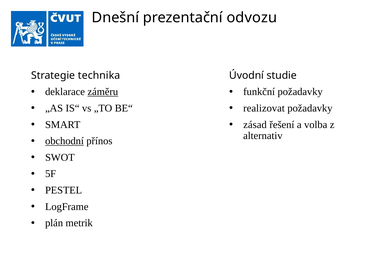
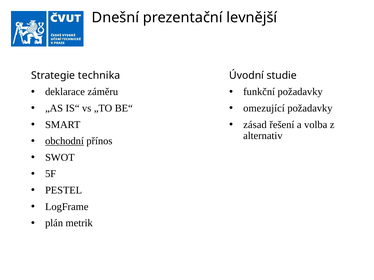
odvozu: odvozu -> levnější (252, 18)
záměru underline: present -> none (103, 92)
realizovat: realizovat -> omezující (264, 108)
